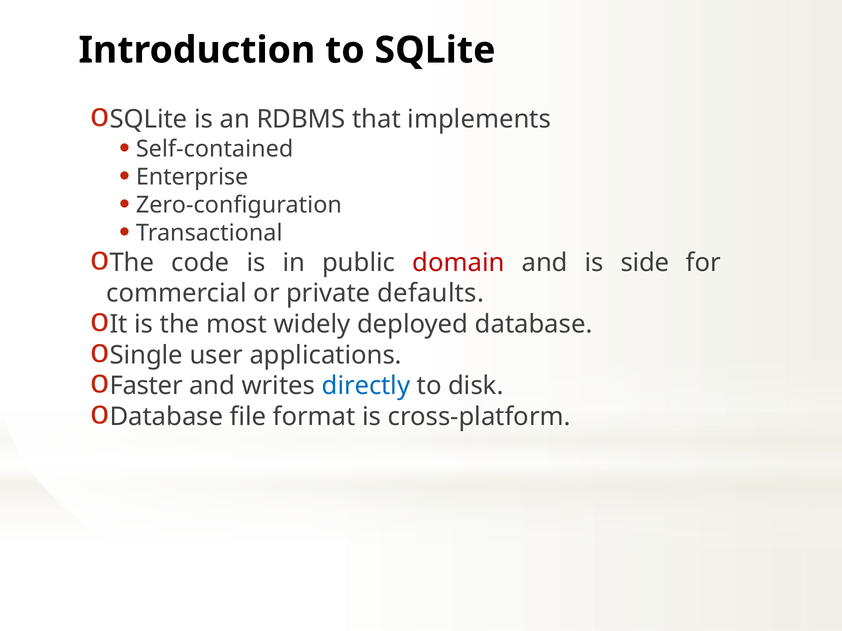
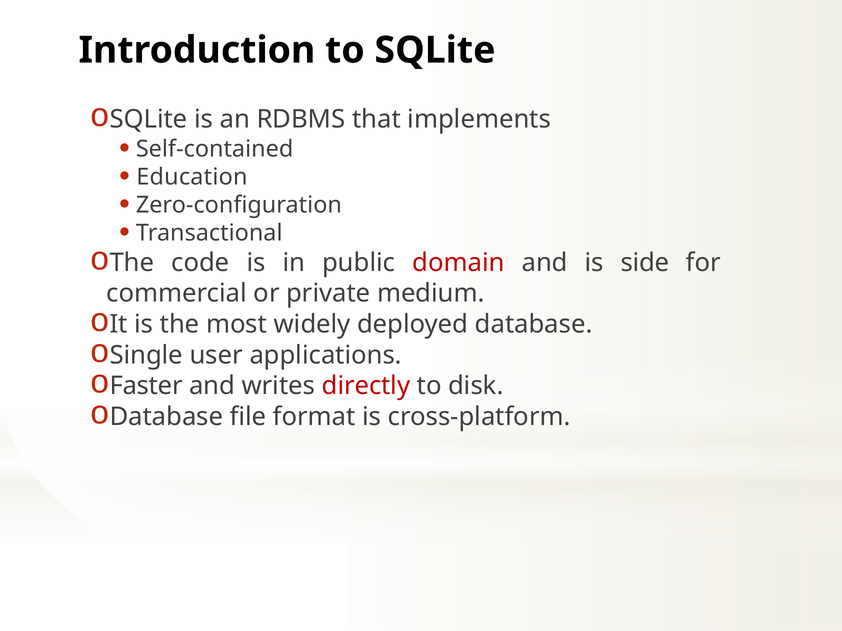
Enterprise: Enterprise -> Education (192, 177)
defaults: defaults -> medium (431, 294)
directly colour: blue -> red (366, 386)
